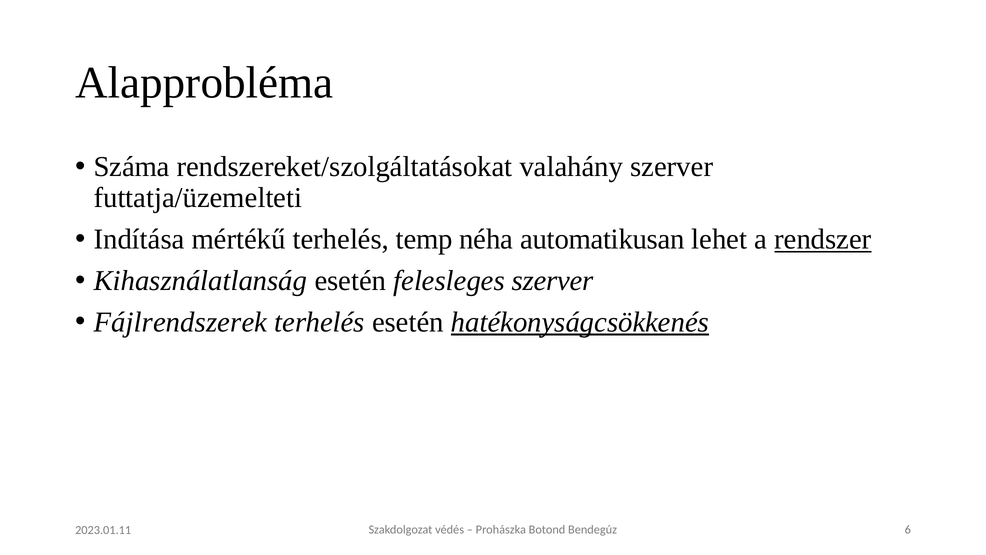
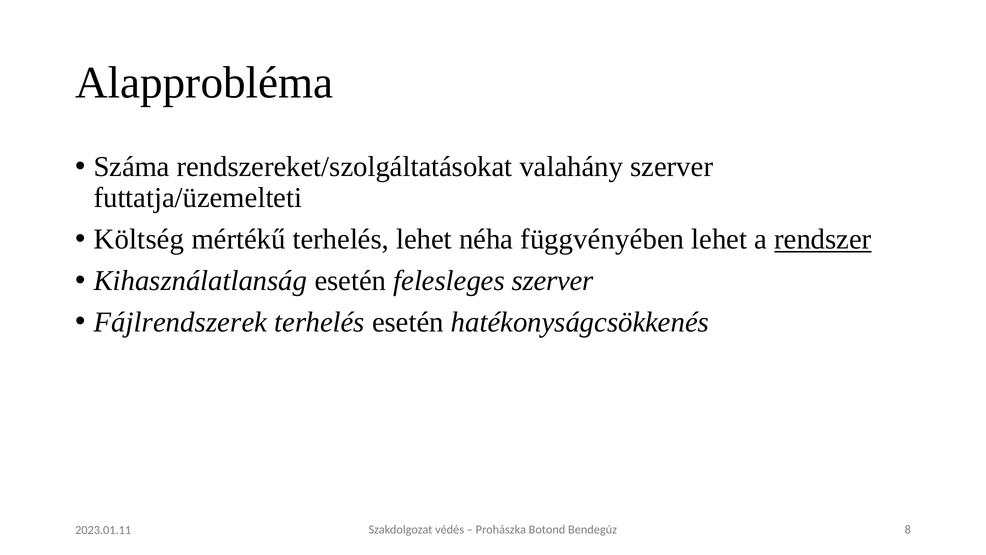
Indítása: Indítása -> Költség (139, 239)
terhelés temp: temp -> lehet (424, 239)
automatikusan: automatikusan -> függvényében (602, 239)
hatékonyságcsökkenés underline: present -> none (580, 322)
6: 6 -> 8 (908, 530)
